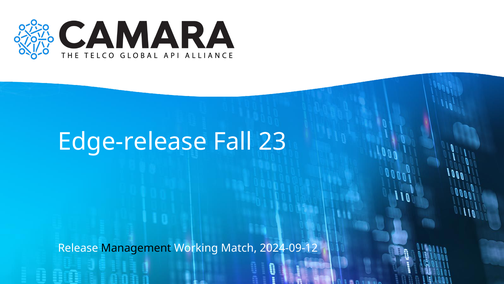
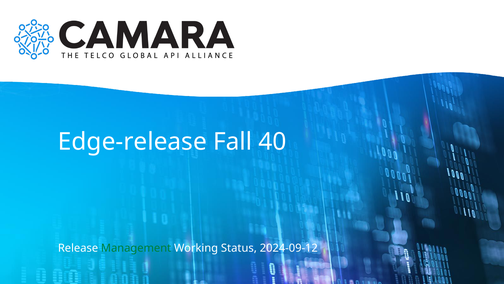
23: 23 -> 40 (273, 142)
Management colour: black -> green (136, 248)
Match: Match -> Status (239, 248)
